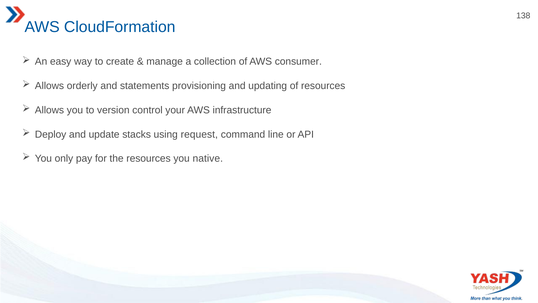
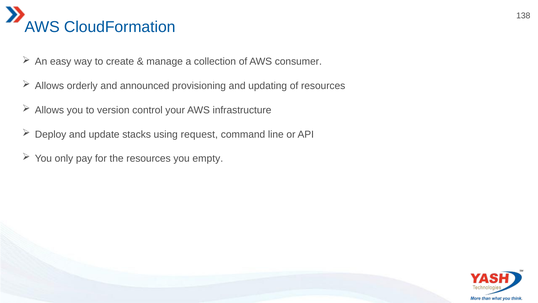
statements: statements -> announced (145, 86)
native: native -> empty (208, 158)
